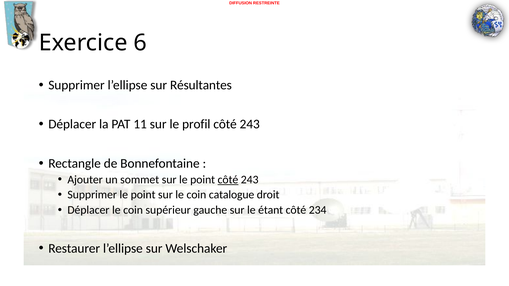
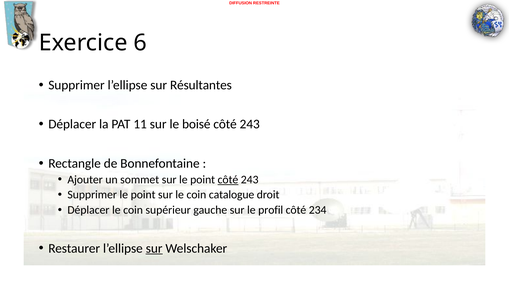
profil: profil -> boisé (196, 124)
étant: étant -> profil (271, 210)
sur underline: none -> present (154, 249)
